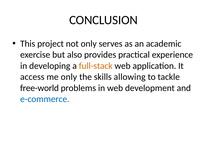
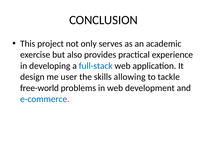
full-stack colour: orange -> blue (96, 66)
access: access -> design (32, 77)
me only: only -> user (69, 77)
